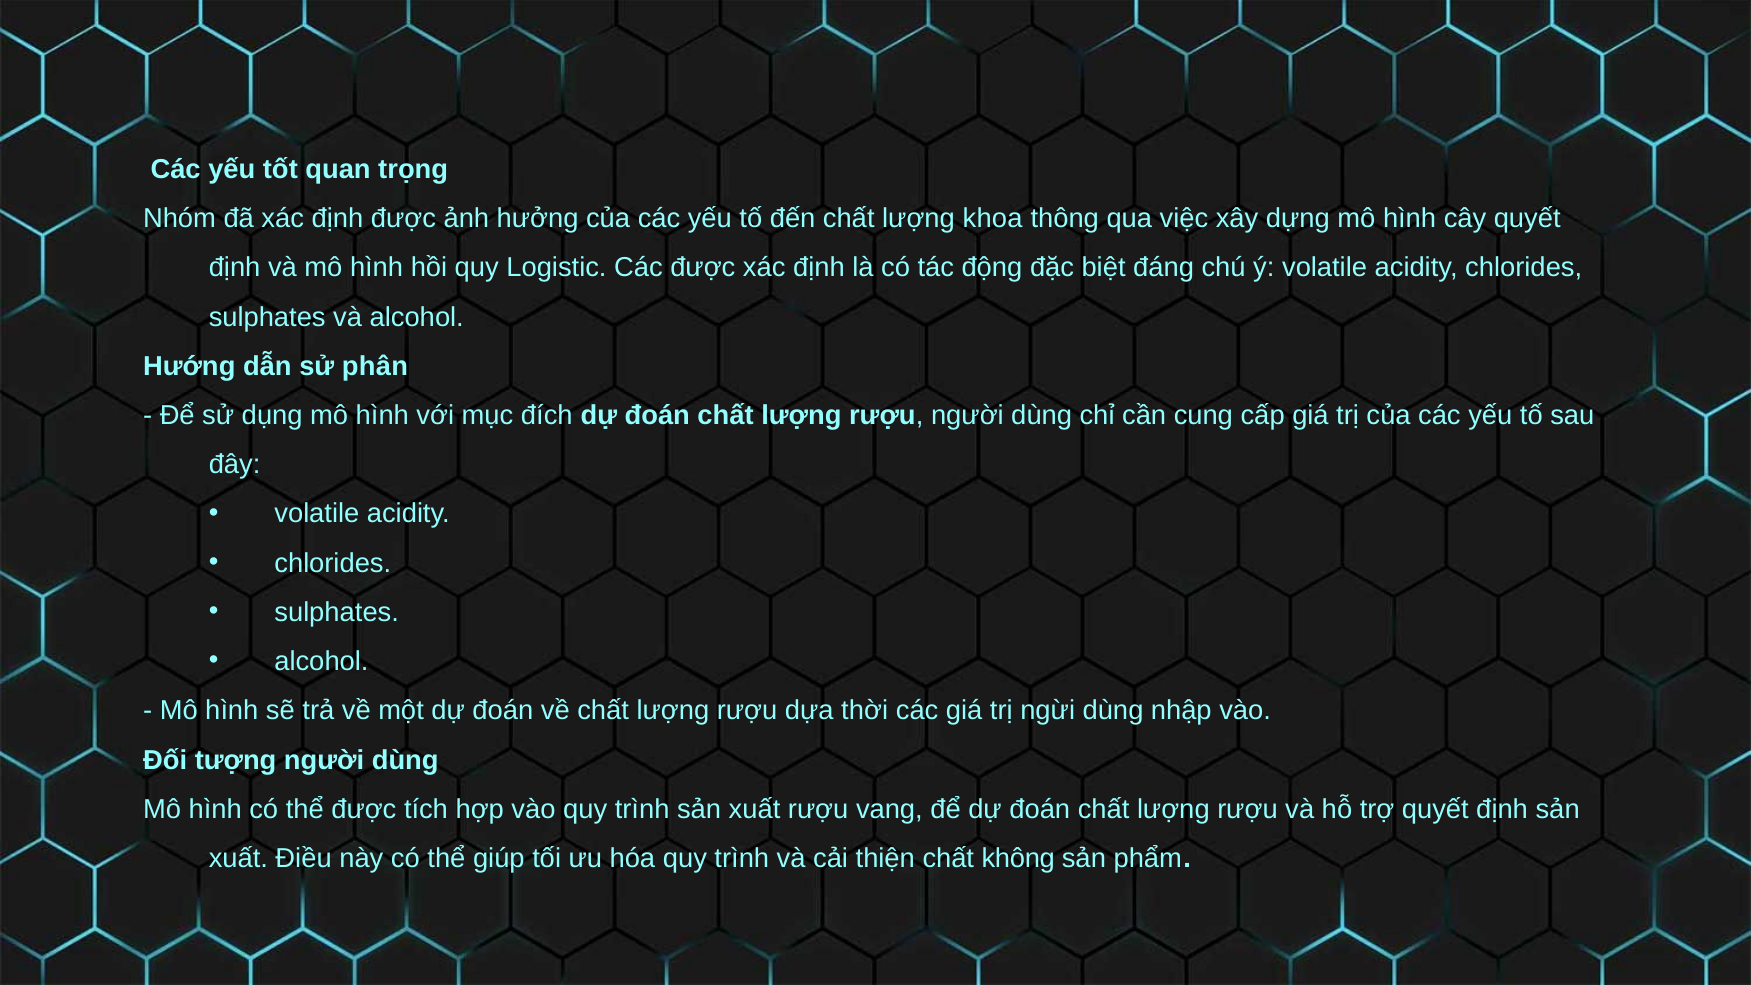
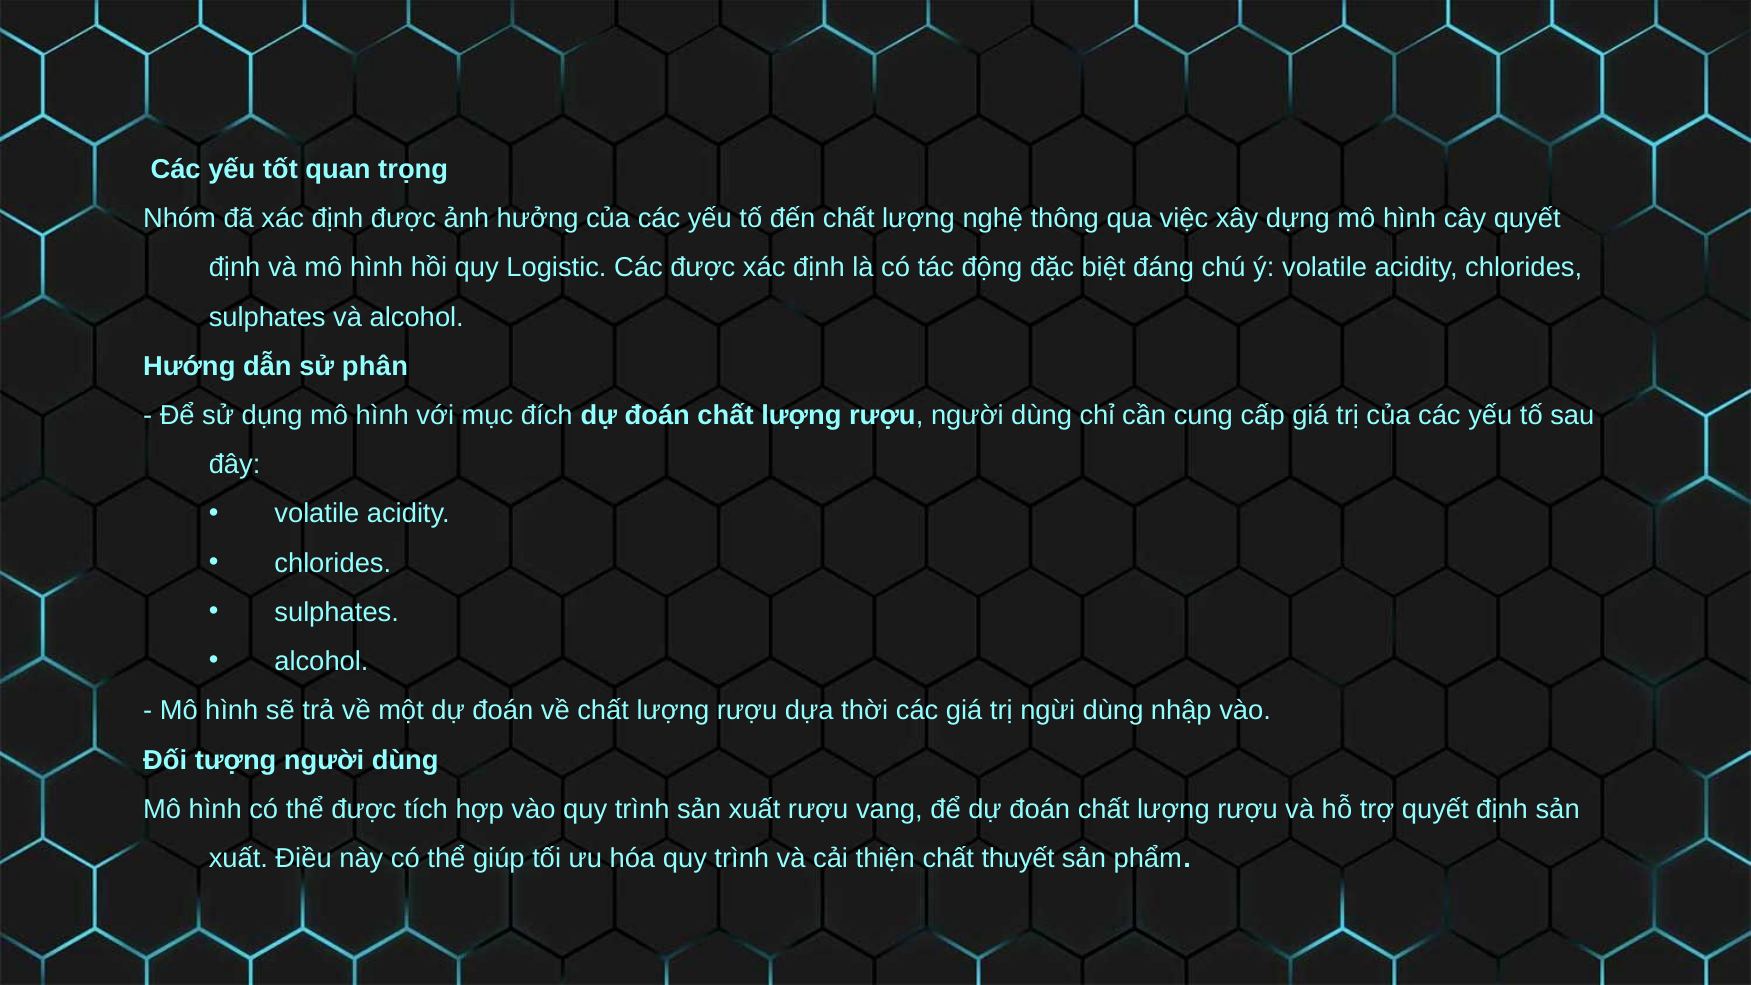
khoa: khoa -> nghệ (993, 219)
không: không -> thuyết (1018, 858)
